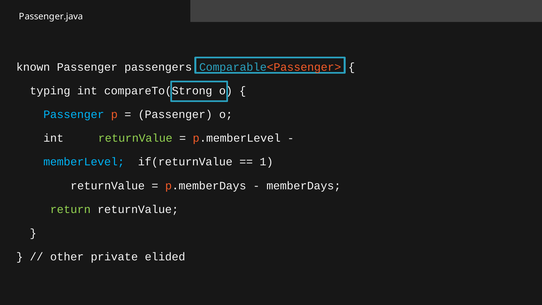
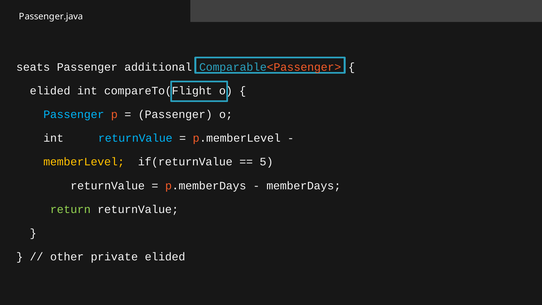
known: known -> seats (33, 67)
passengers: passengers -> additional (158, 67)
typing: typing -> elided (50, 91)
compareTo(Strong: compareTo(Strong -> compareTo(Flight (158, 91)
returnValue colour: light green -> light blue (135, 138)
memberLevel colour: light blue -> yellow (84, 162)
1: 1 -> 5 (266, 162)
